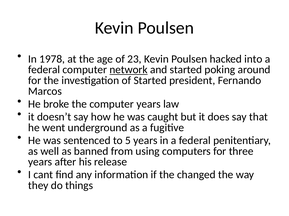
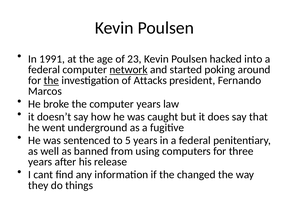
1978: 1978 -> 1991 (52, 59)
the underline: none -> present (51, 81)
of Started: Started -> Attacks (150, 81)
